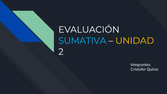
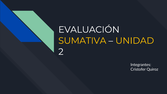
SUMATIVA colour: light blue -> yellow (82, 41)
